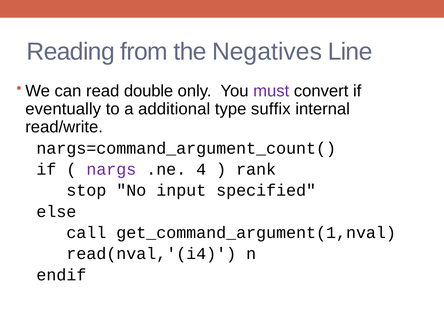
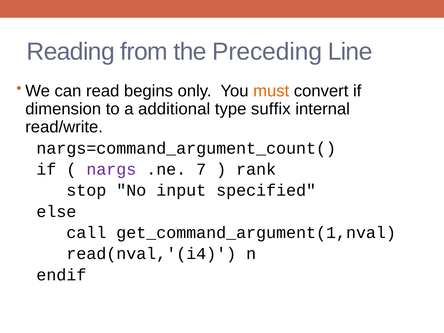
Negatives: Negatives -> Preceding (267, 52)
double: double -> begins (148, 91)
must colour: purple -> orange (271, 91)
eventually: eventually -> dimension (63, 109)
4: 4 -> 7 (201, 169)
